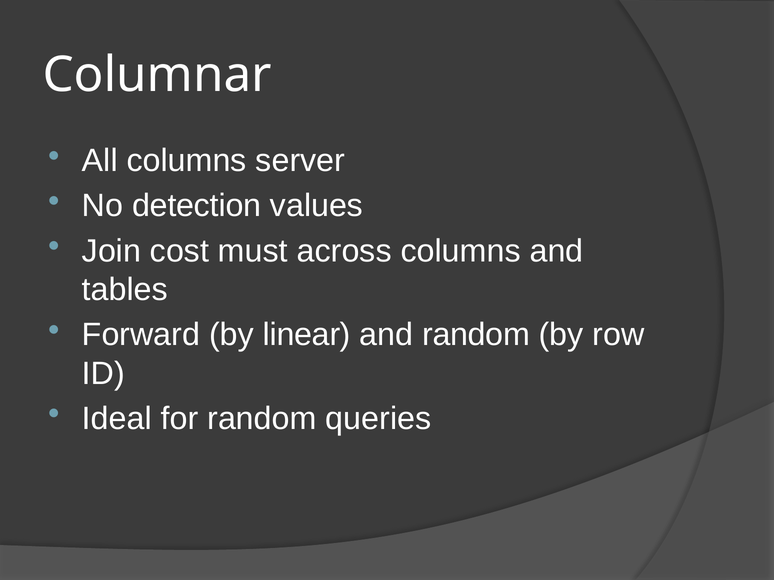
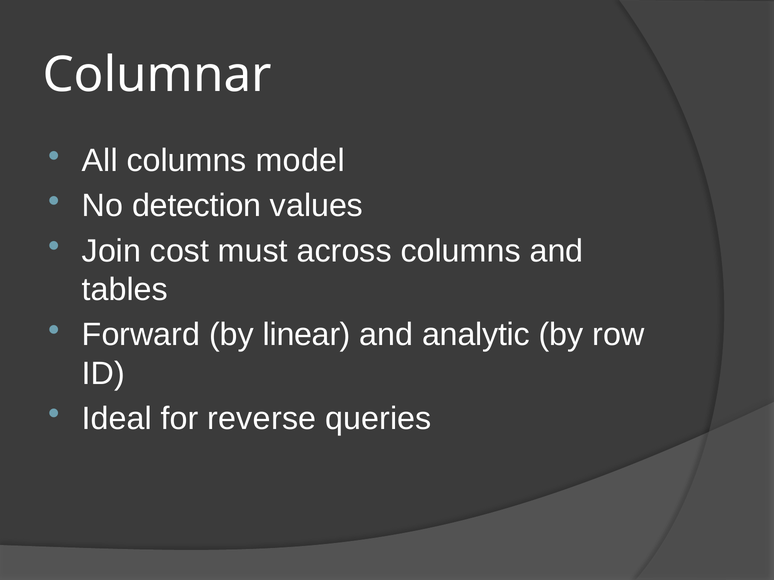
server: server -> model (300, 161)
and random: random -> analytic (476, 335)
for random: random -> reverse (262, 419)
